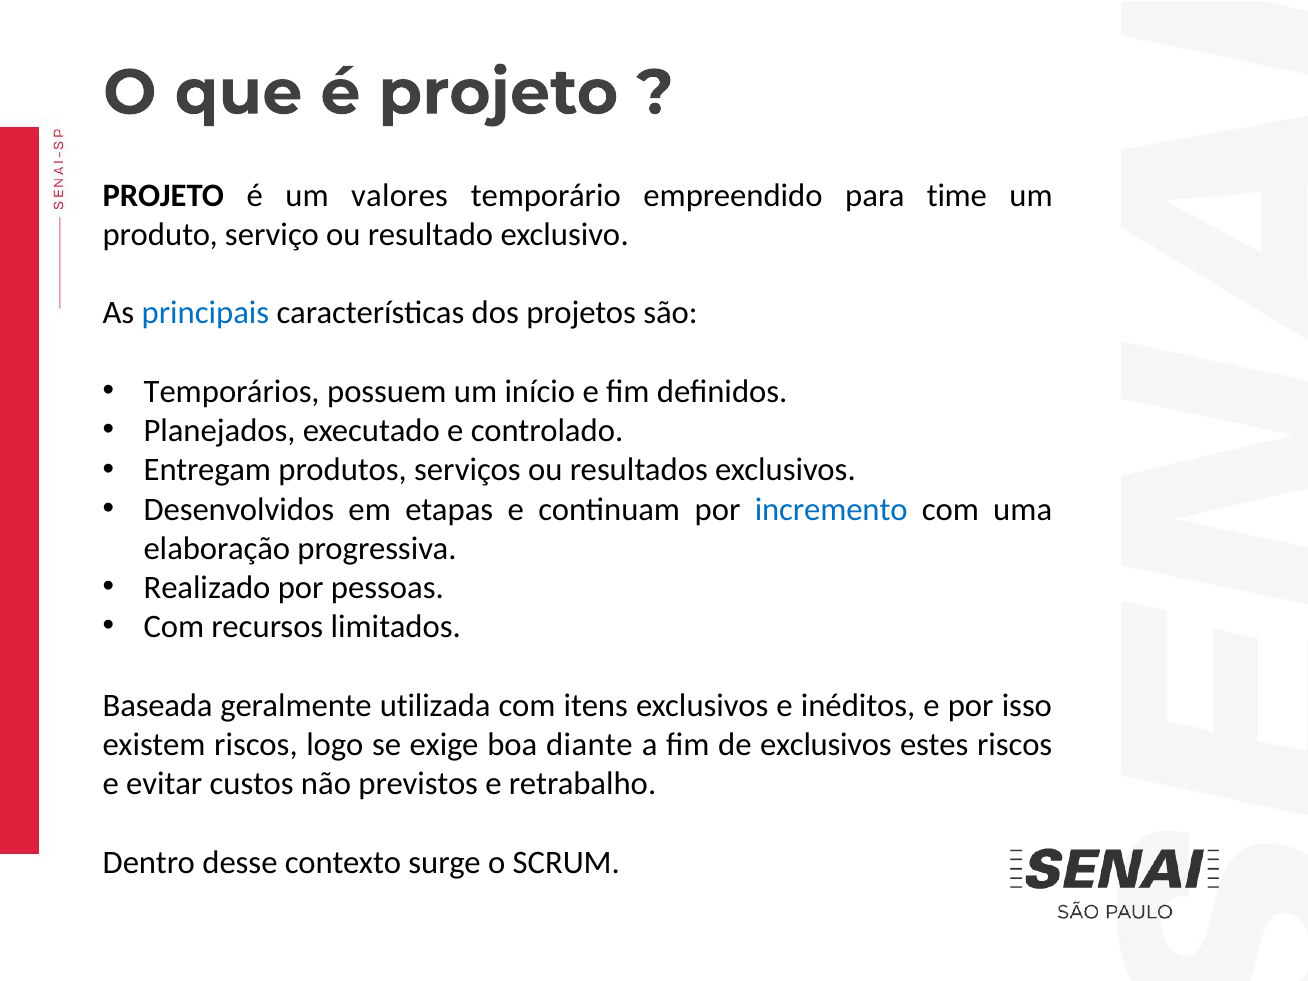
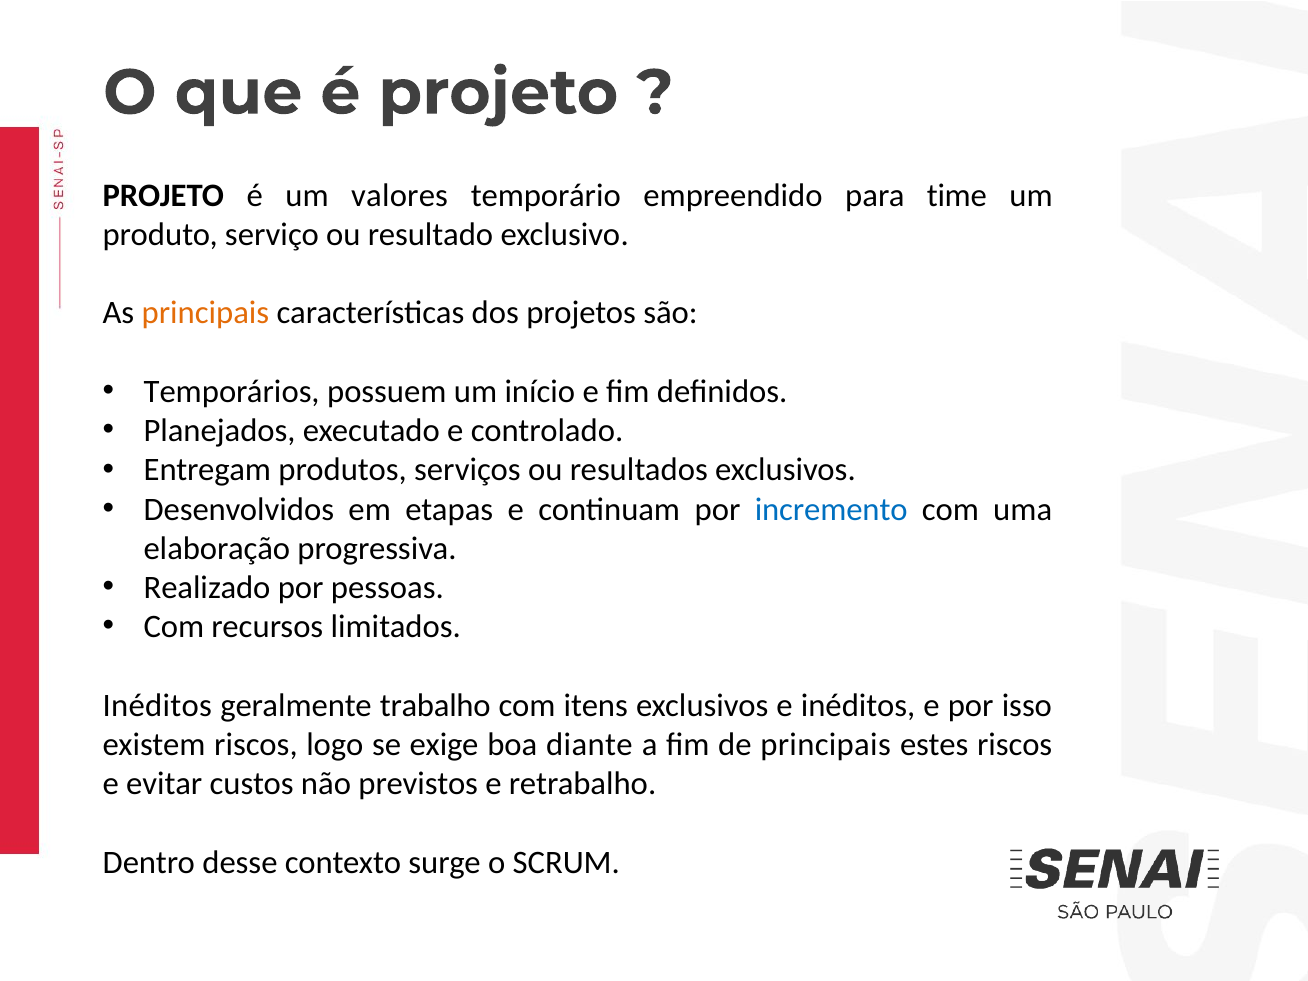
principais colour: blue -> orange (205, 313)
Baseada: Baseada -> Inéditos (157, 705)
utilizada: utilizada -> trabalho (435, 705)
de exclusivos: exclusivos -> principais (826, 745)
